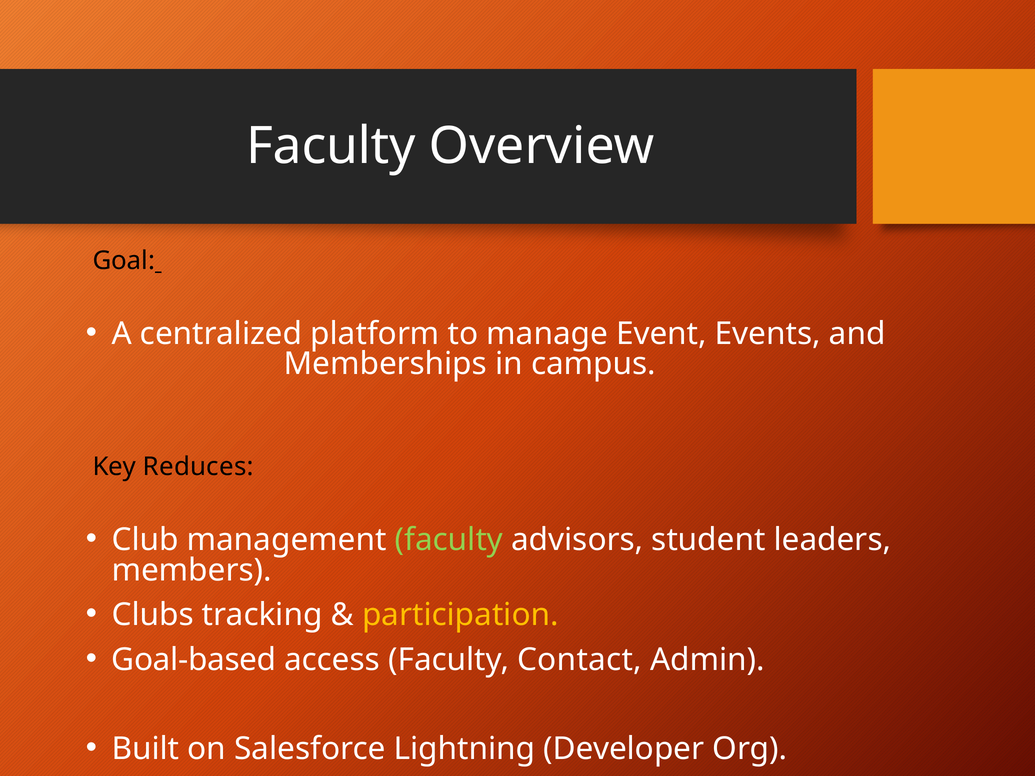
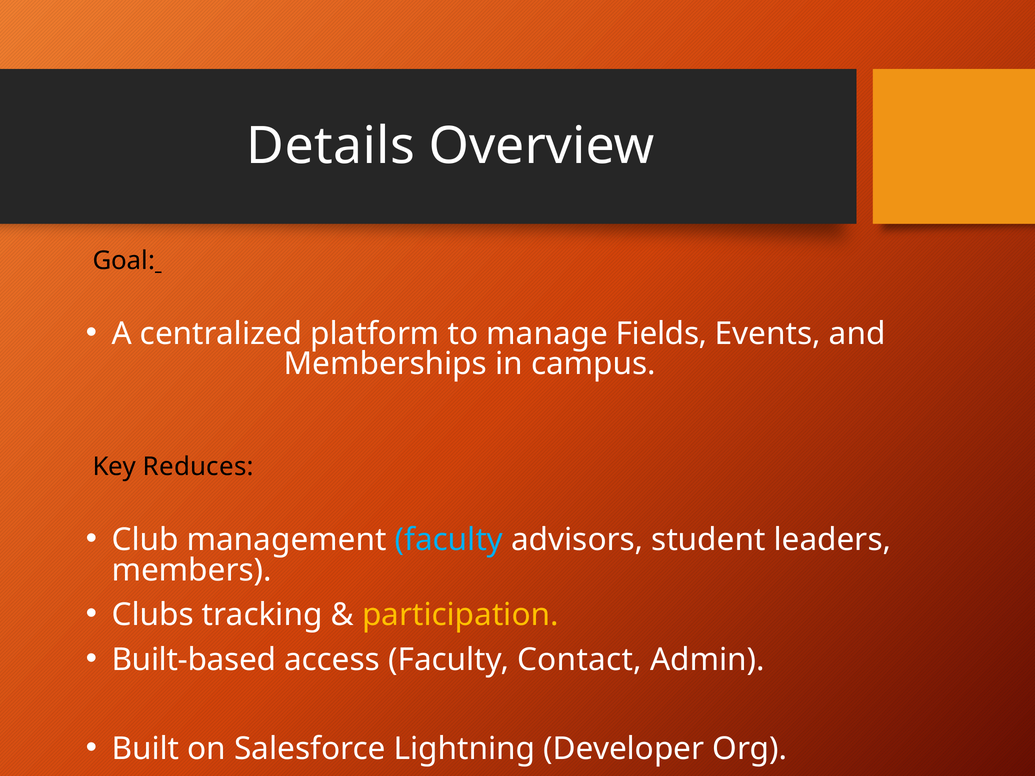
Faculty: Faculty -> Details (331, 146)
Event: Event -> Fields (662, 334)
faculty colour: light green -> light blue (449, 540)
Goal-based: Goal-based -> Built-based (194, 660)
